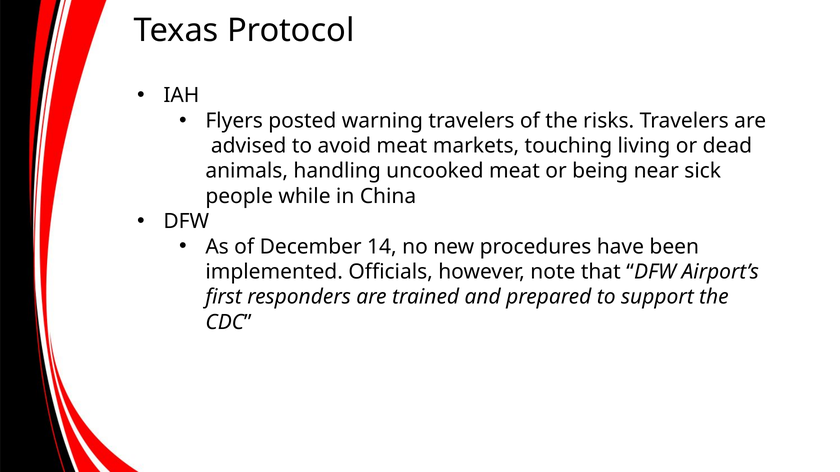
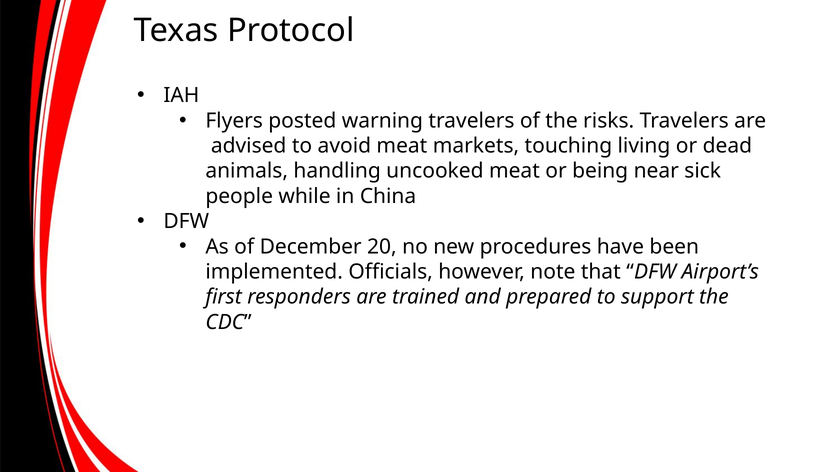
14: 14 -> 20 (382, 247)
